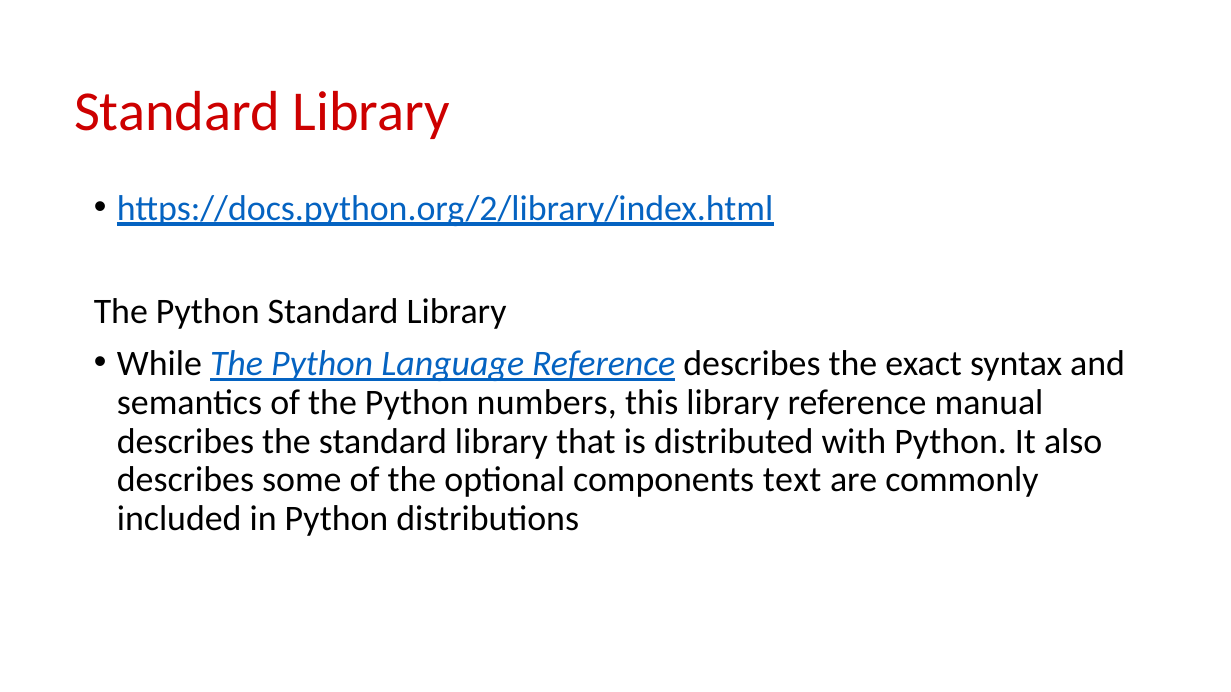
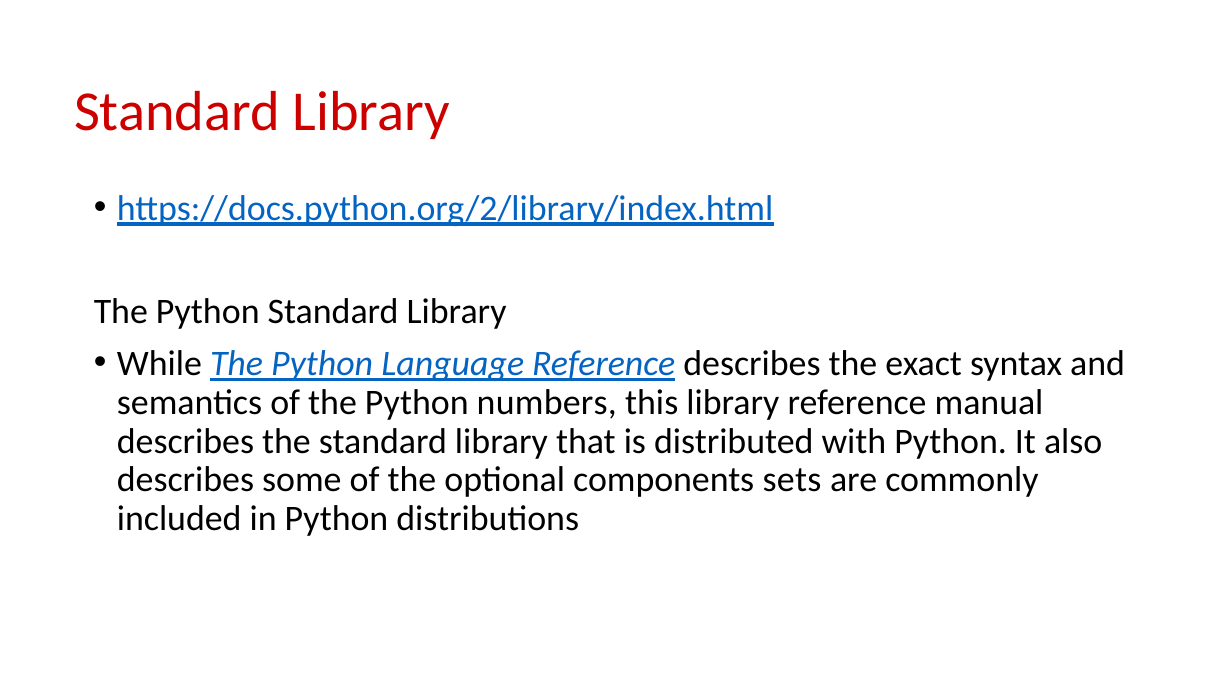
text: text -> sets (792, 480)
